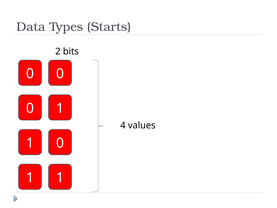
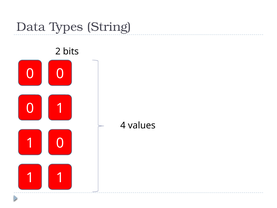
Starts: Starts -> String (109, 27)
